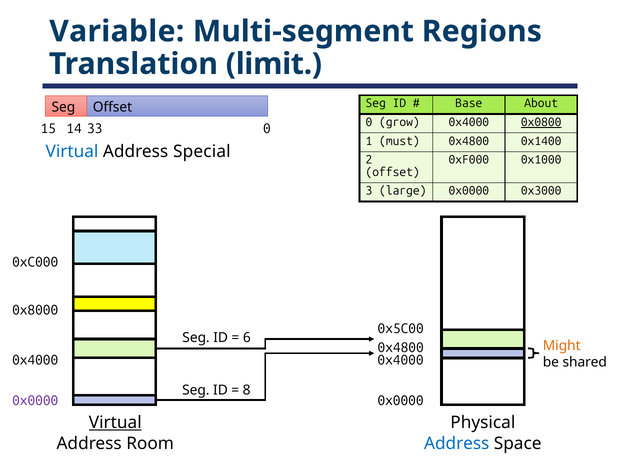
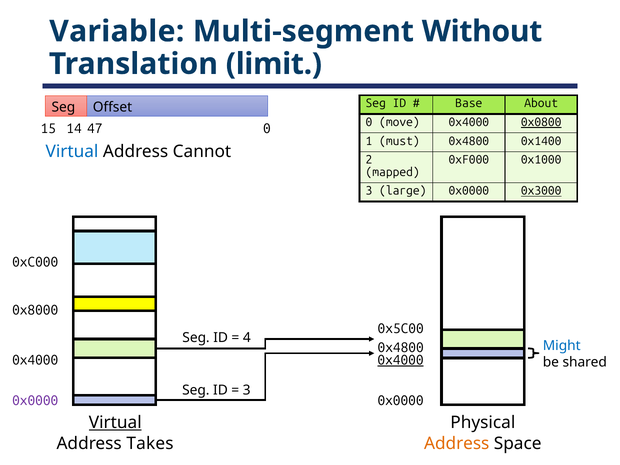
Regions: Regions -> Without (482, 31)
grow: grow -> move (399, 122)
33: 33 -> 47 (95, 129)
Special: Special -> Cannot (202, 152)
offset: offset -> mapped (393, 172)
0x3000 underline: none -> present (541, 191)
6: 6 -> 4 (247, 338)
Might colour: orange -> blue (562, 346)
0x4000 underline: none -> present (401, 360)
8: 8 -> 3 (247, 390)
Room: Room -> Takes (150, 443)
Address colour: blue -> orange (457, 443)
